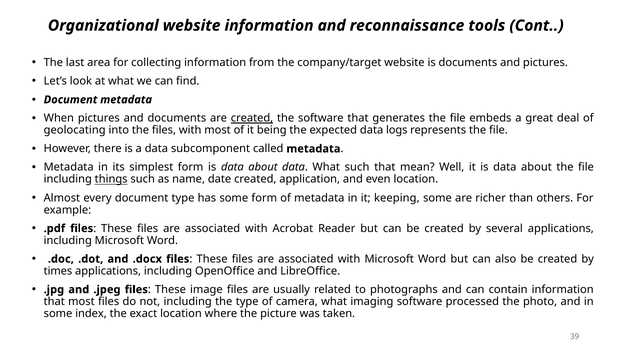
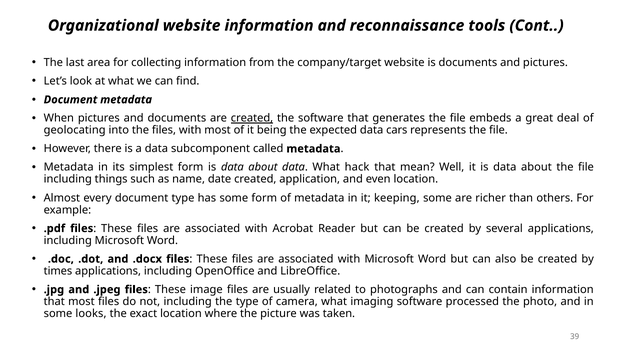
logs: logs -> cars (397, 130)
What such: such -> hack (357, 167)
things underline: present -> none (111, 179)
index: index -> looks (91, 313)
